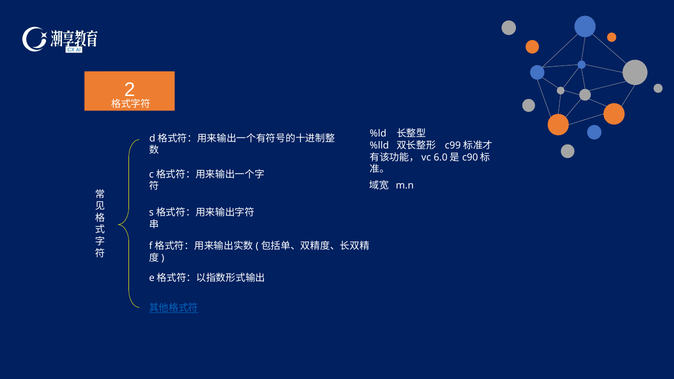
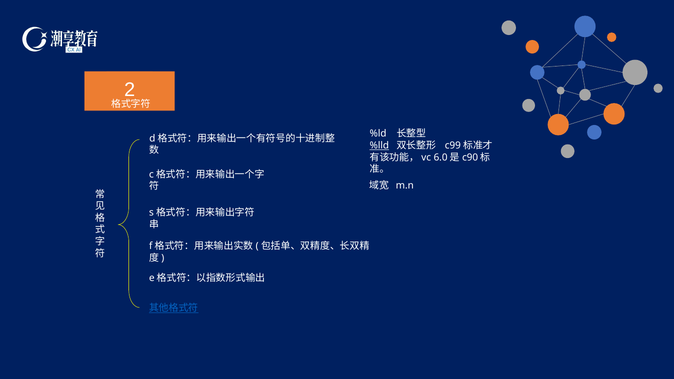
%lld underline: none -> present (379, 146)
